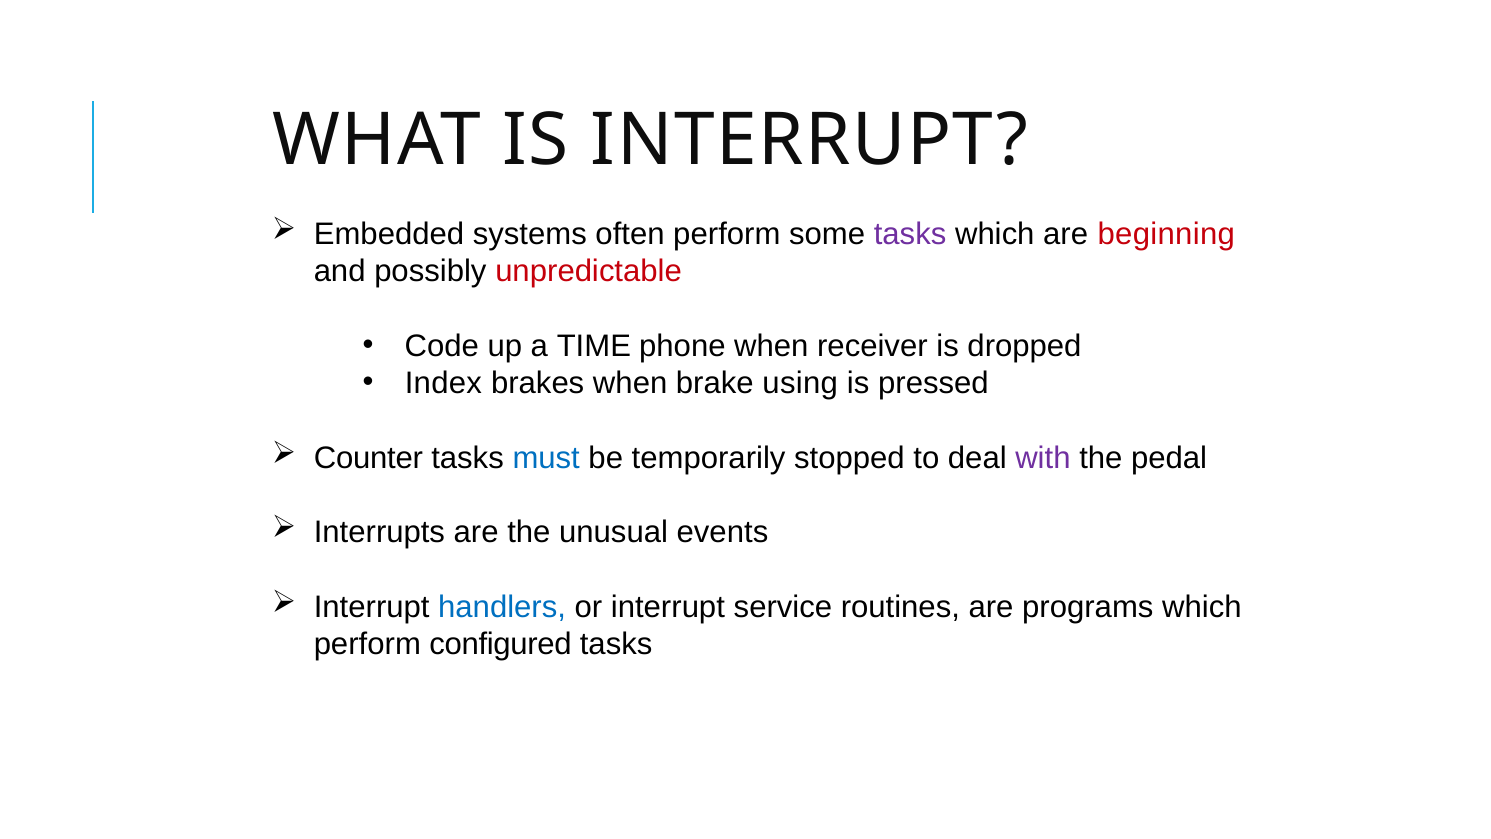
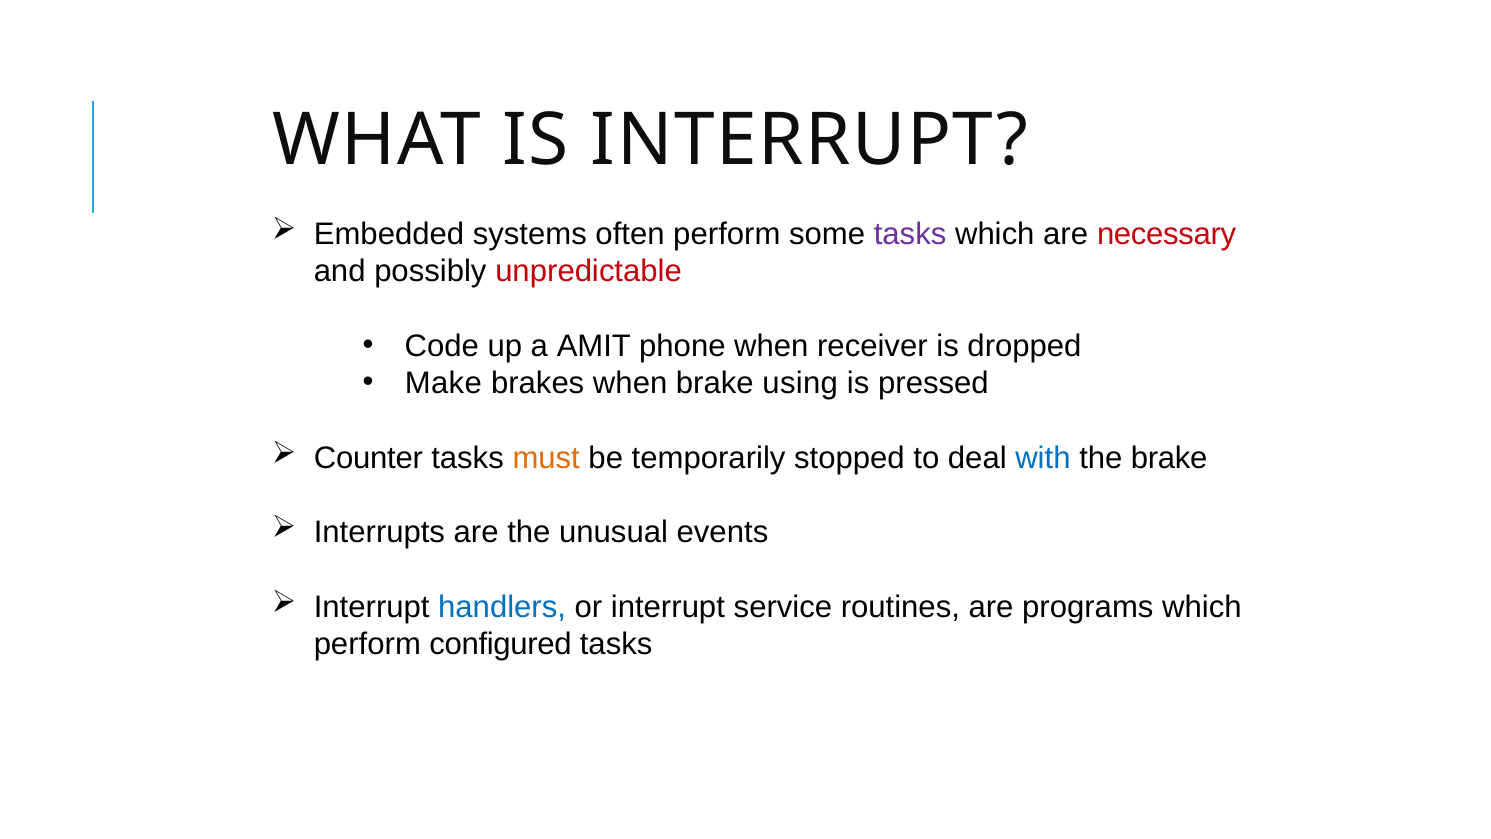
beginning: beginning -> necessary (1167, 234)
TIME: TIME -> AMIT (594, 346)
Index: Index -> Make (443, 383)
must colour: blue -> orange (546, 458)
with colour: purple -> blue (1043, 458)
the pedal: pedal -> brake (1169, 458)
